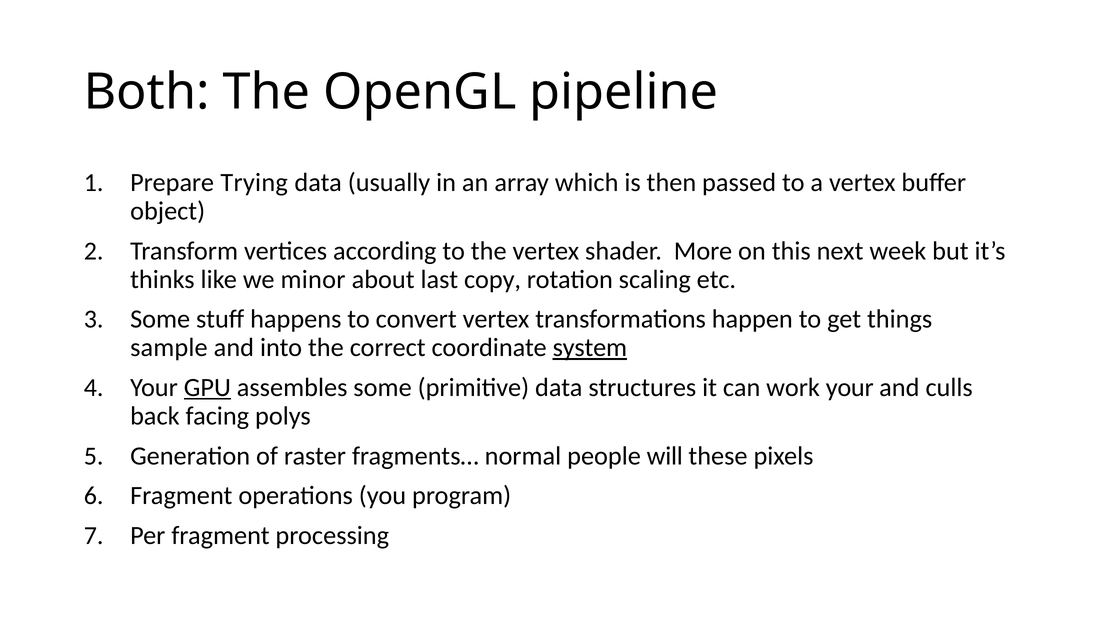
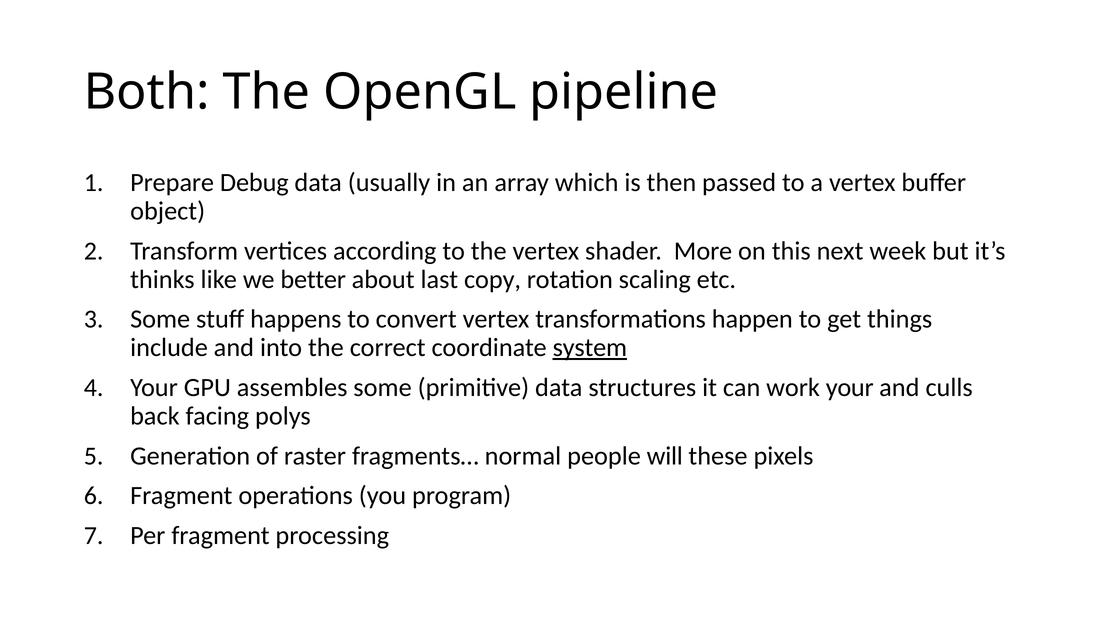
Trying: Trying -> Debug (254, 183)
minor: minor -> better (313, 279)
sample: sample -> include (169, 348)
GPU underline: present -> none (207, 388)
